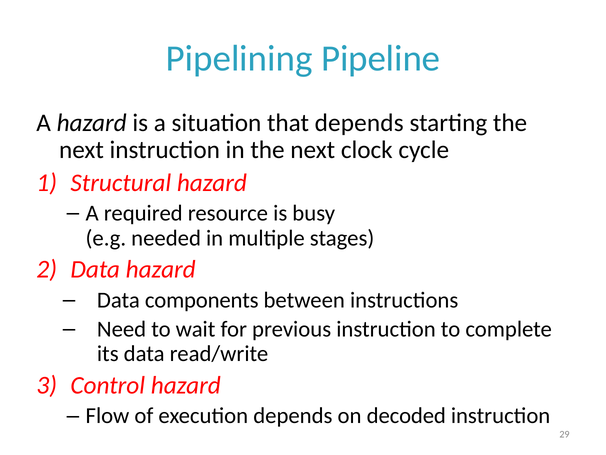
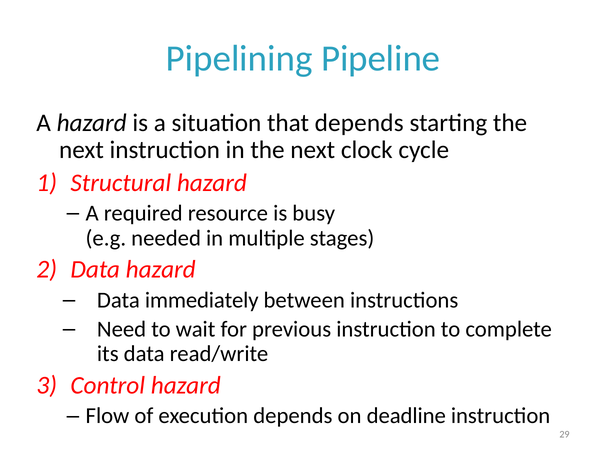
components: components -> immediately (202, 300)
decoded: decoded -> deadline (406, 416)
